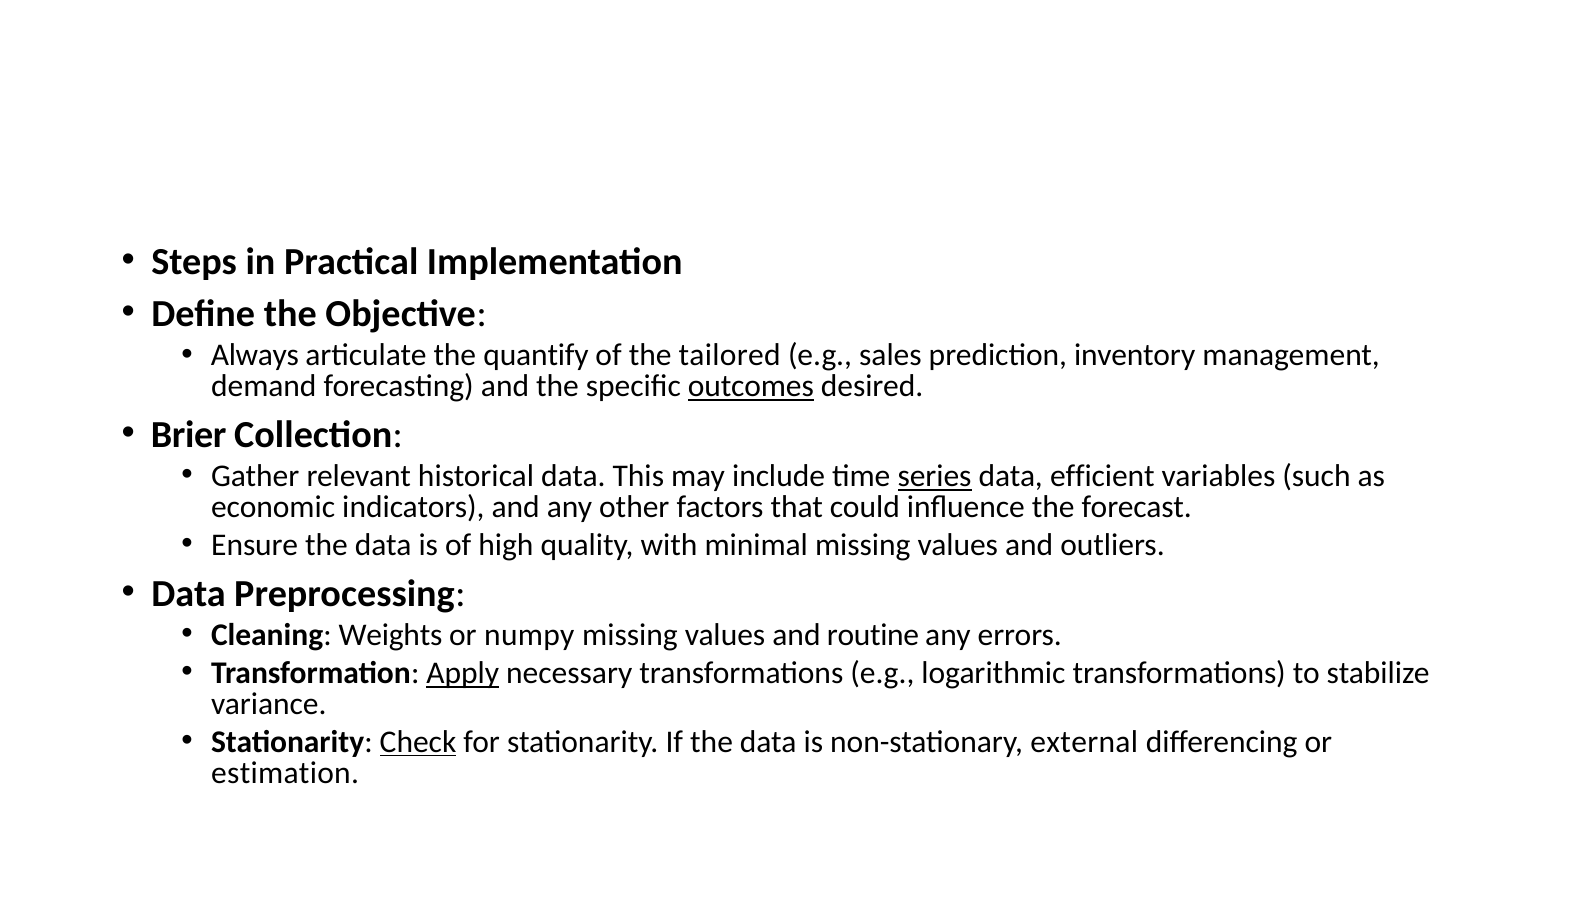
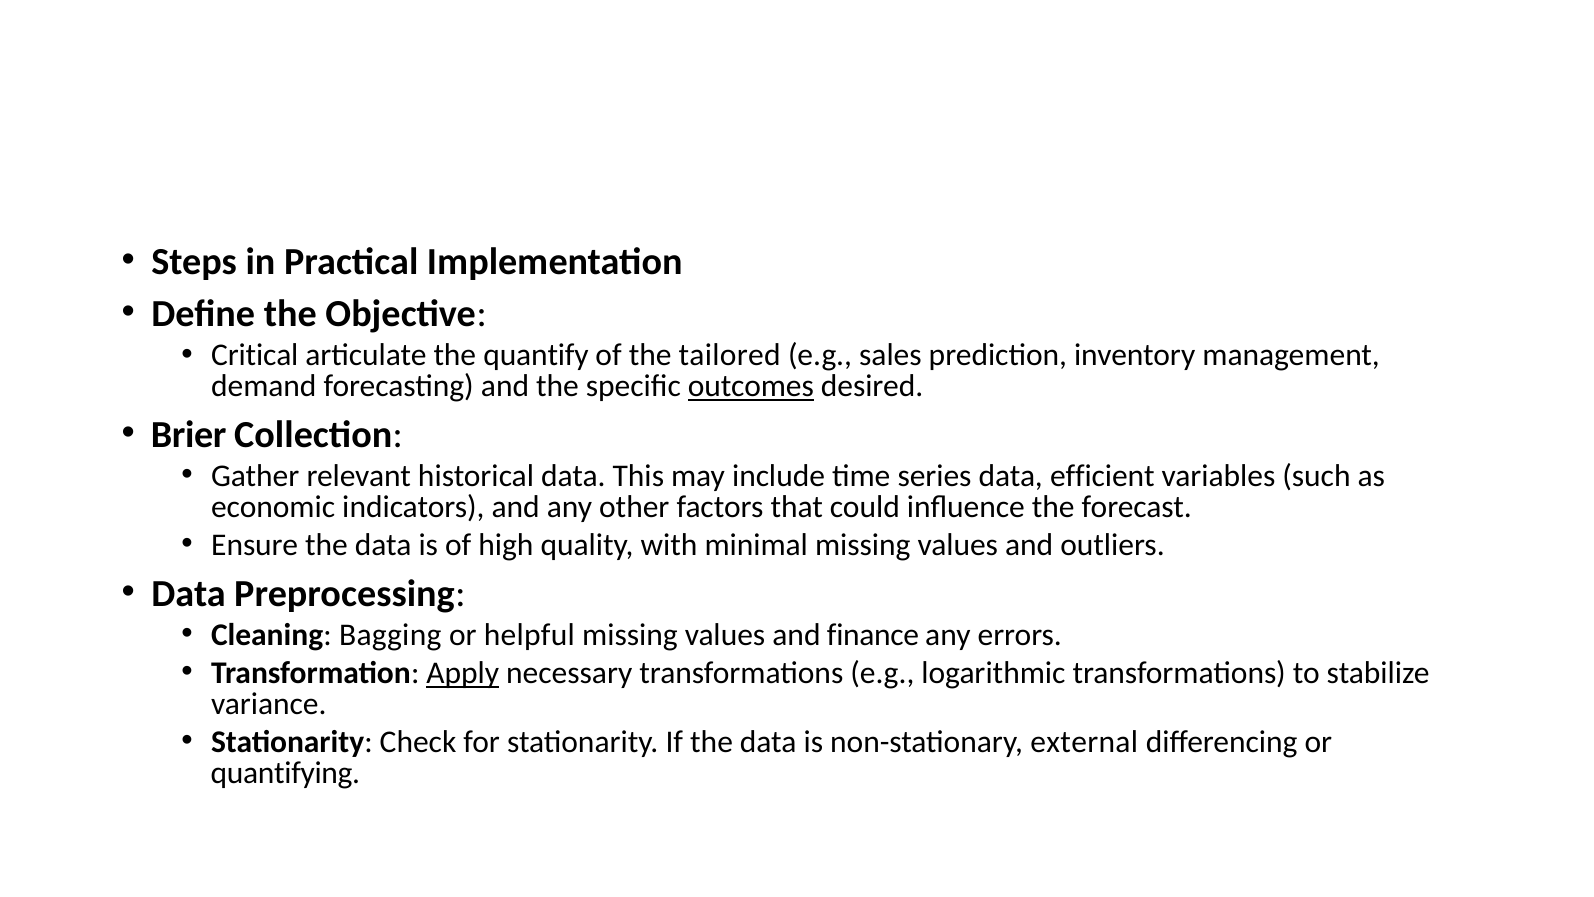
Always: Always -> Critical (255, 355)
series underline: present -> none (935, 476)
Weights: Weights -> Bagging (390, 635)
numpy: numpy -> helpful (529, 635)
routine: routine -> finance (873, 635)
Check underline: present -> none (418, 742)
estimation: estimation -> quantifying (285, 772)
